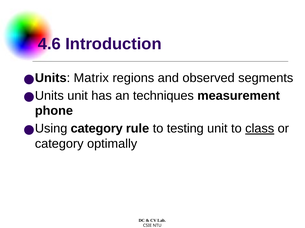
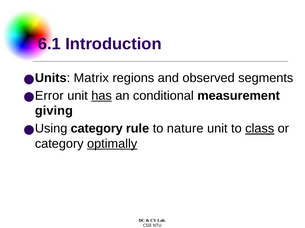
4.6: 4.6 -> 6.1 (49, 44)
Units: Units -> Error (49, 96)
has underline: none -> present (102, 96)
techniques: techniques -> conditional (163, 96)
phone: phone -> giving (54, 111)
testing: testing -> nature (185, 129)
optimally underline: none -> present (112, 144)
